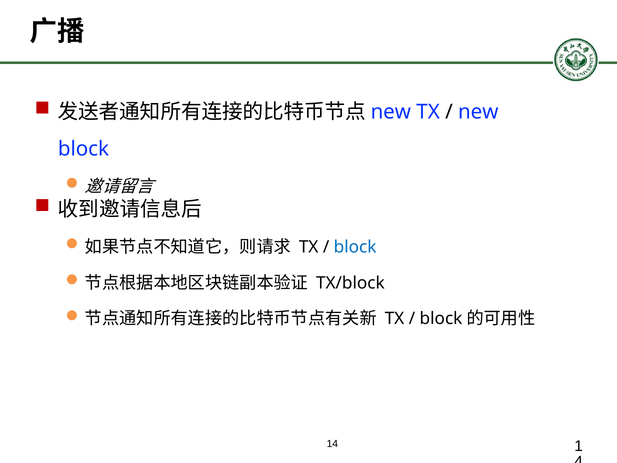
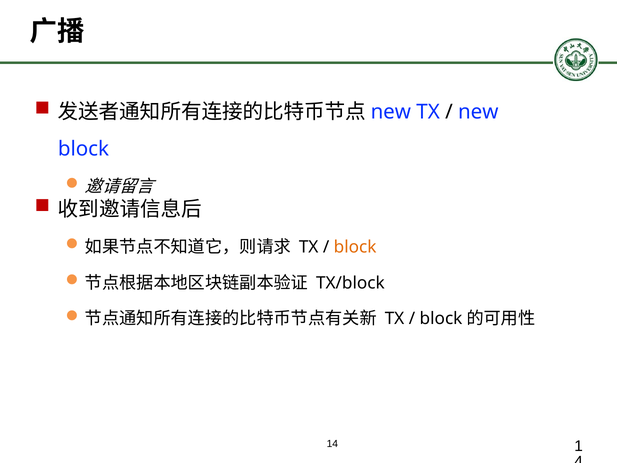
block colour: blue -> orange (355, 247)
